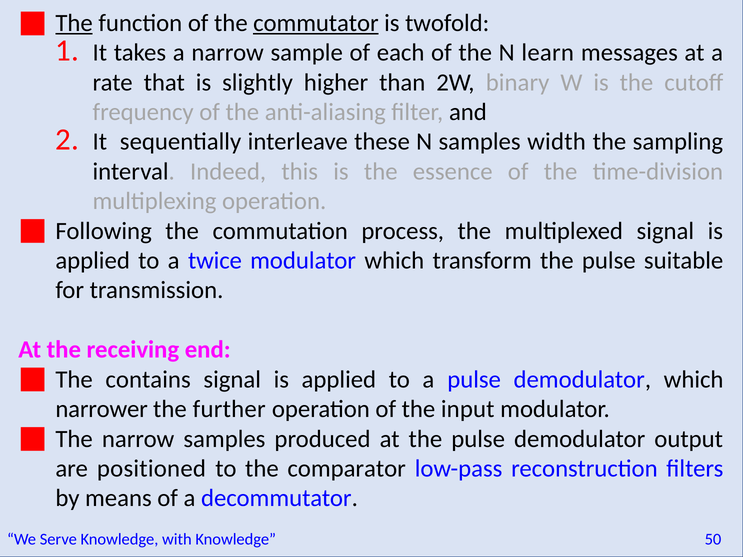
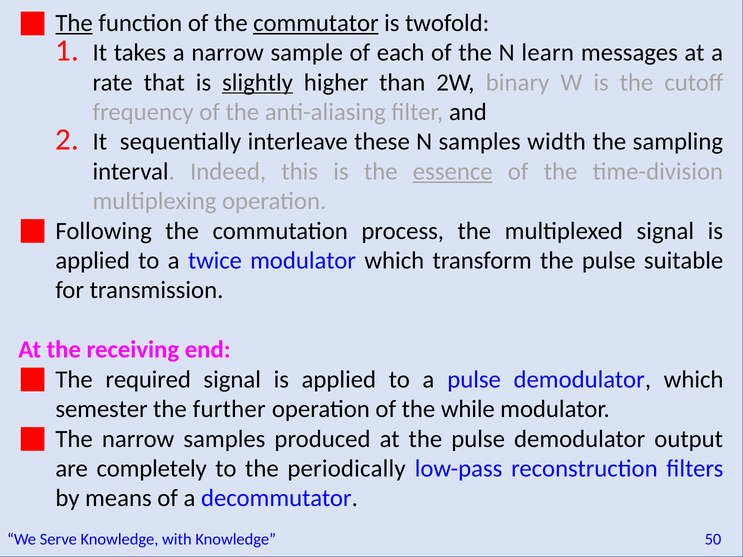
slightly underline: none -> present (258, 82)
essence underline: none -> present (453, 172)
contains: contains -> required (148, 380)
narrower: narrower -> semester (102, 409)
input: input -> while (468, 409)
positioned: positioned -> completely (152, 469)
comparator: comparator -> periodically (347, 469)
